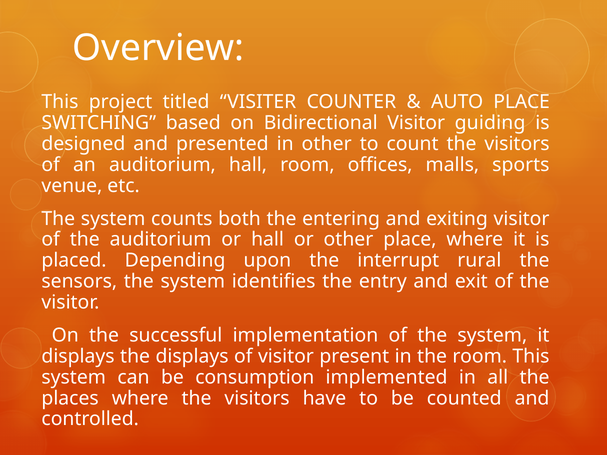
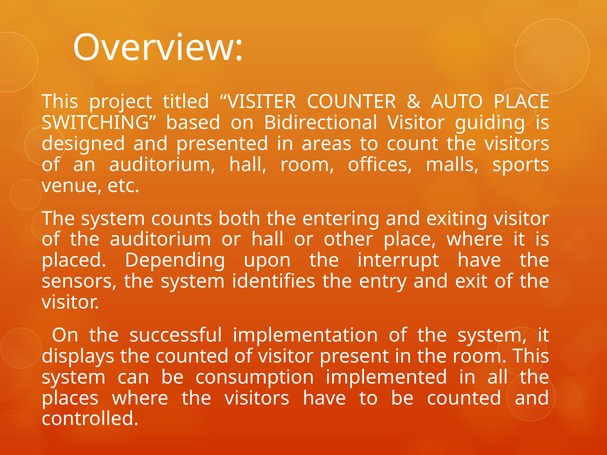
in other: other -> areas (327, 144)
interrupt rural: rural -> have (479, 261)
the displays: displays -> counted (192, 357)
